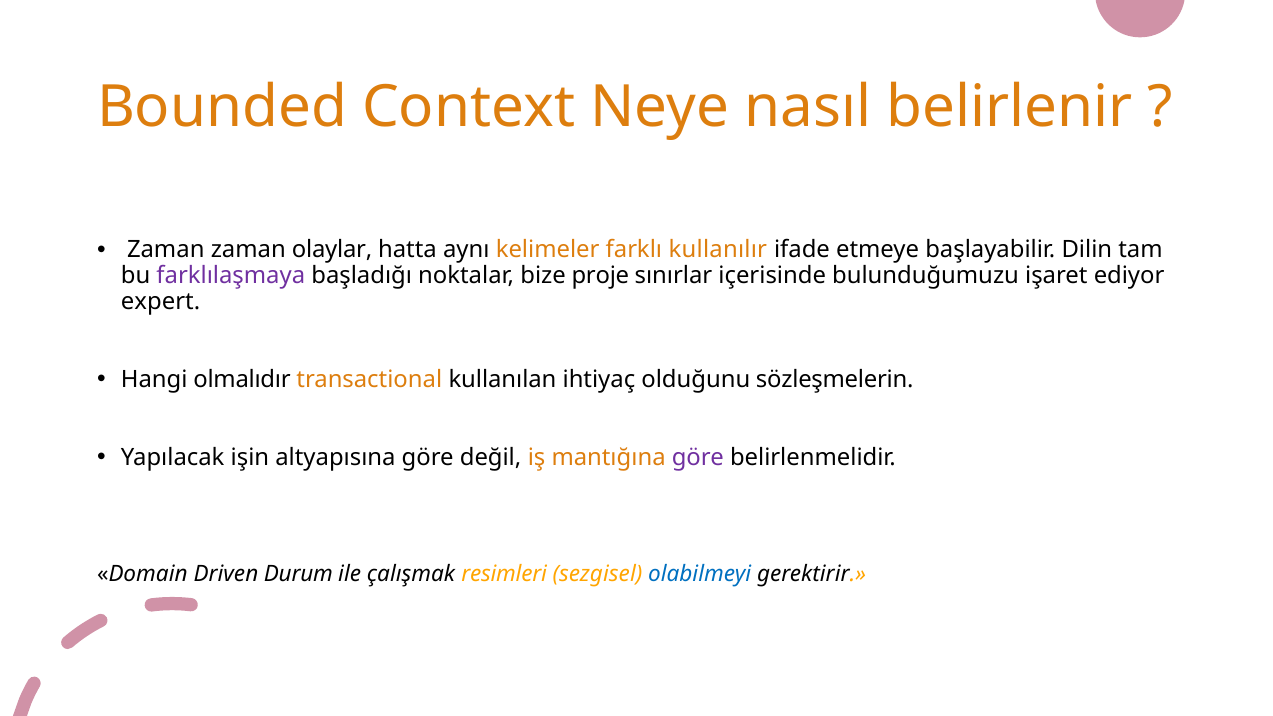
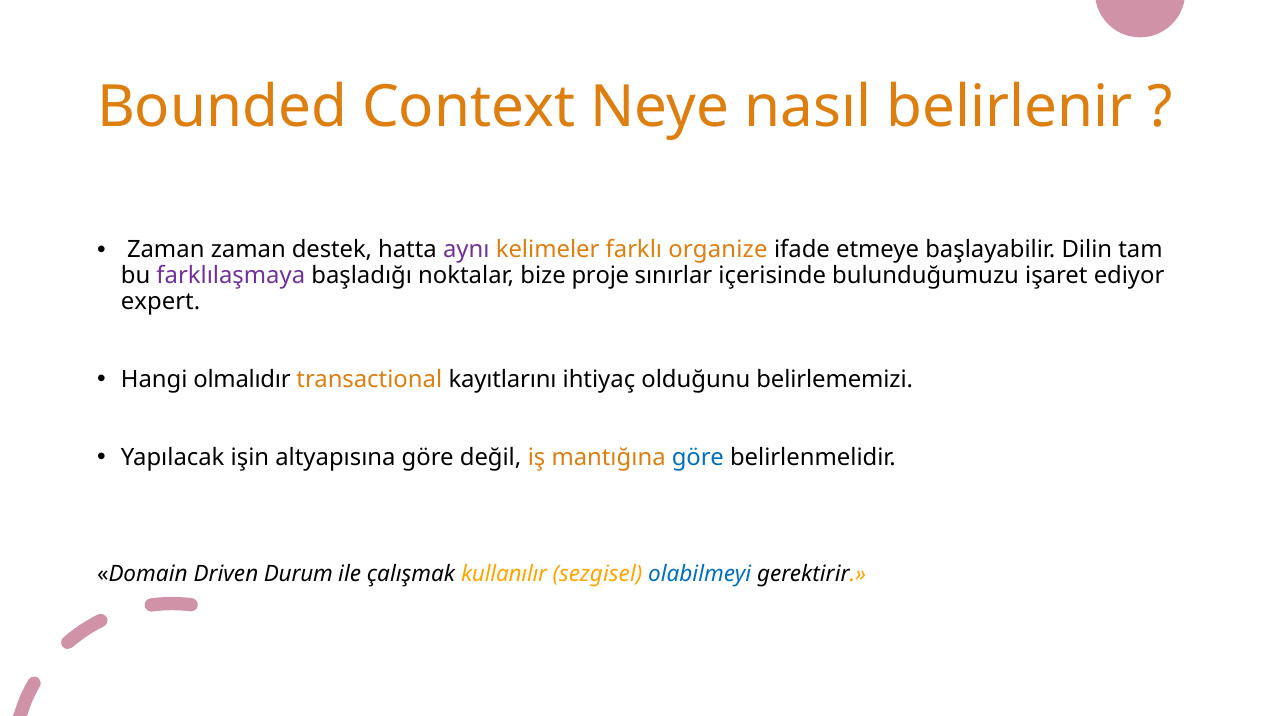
olaylar: olaylar -> destek (332, 250)
aynı colour: black -> purple (466, 250)
kullanılır: kullanılır -> organize (718, 250)
kullanılan: kullanılan -> kayıtlarını (503, 380)
sözleşmelerin: sözleşmelerin -> belirlememizi (835, 380)
göre colour: purple -> blue (698, 458)
resimleri: resimleri -> kullanılır (504, 574)
